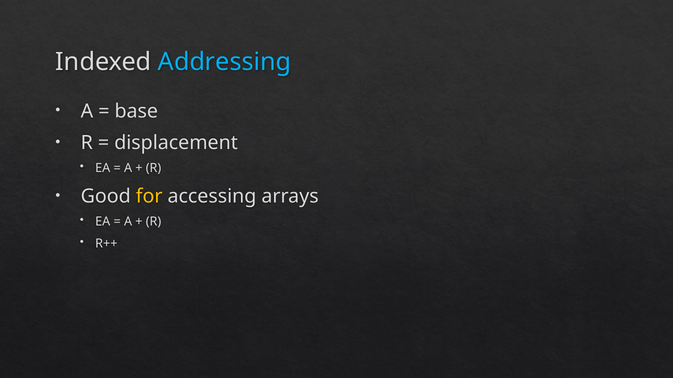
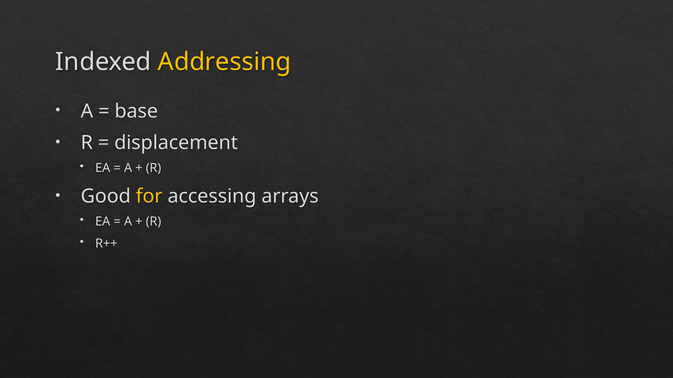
Addressing colour: light blue -> yellow (225, 62)
